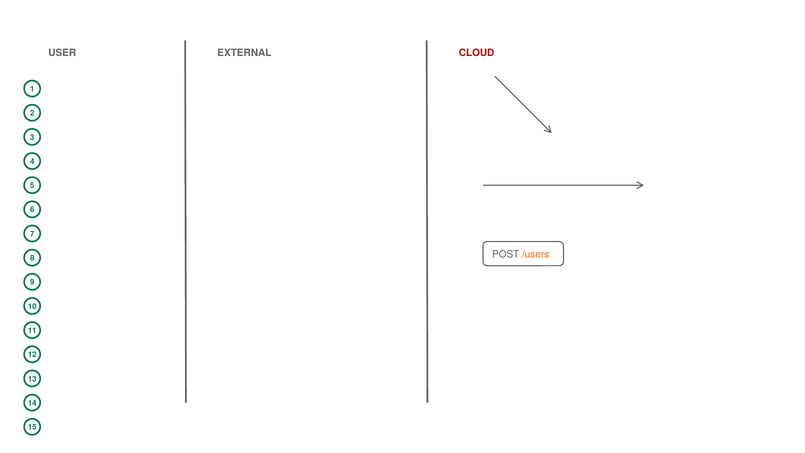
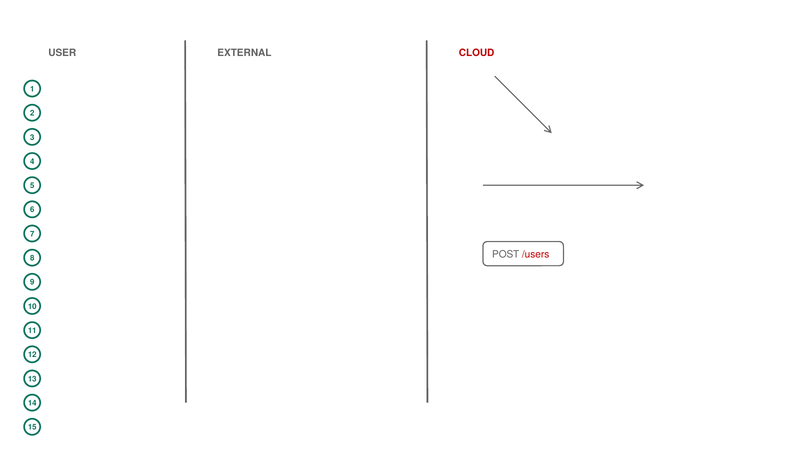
/users colour: orange -> red (536, 254)
